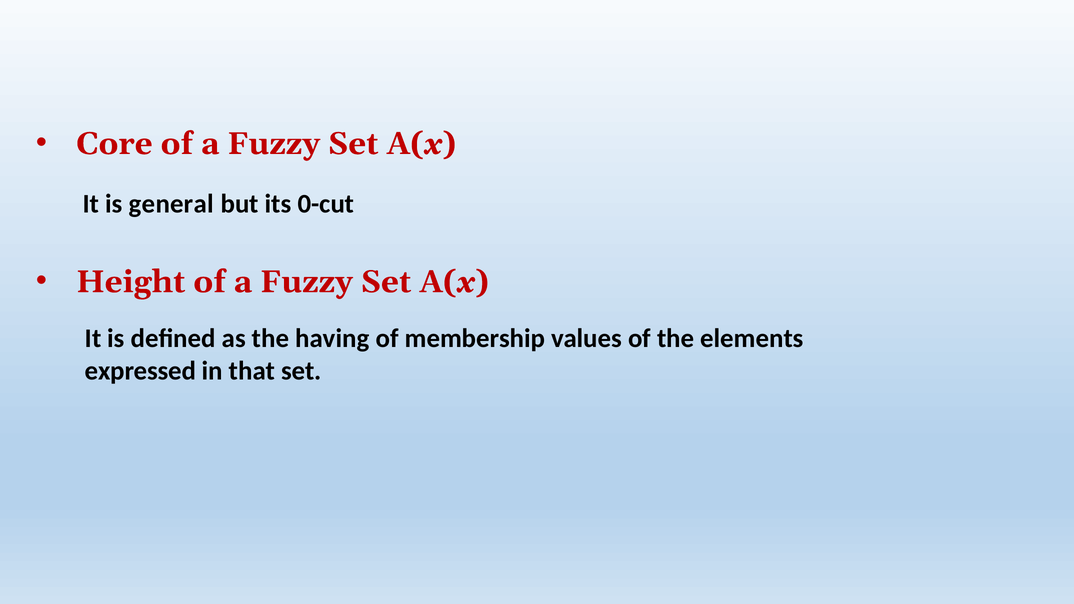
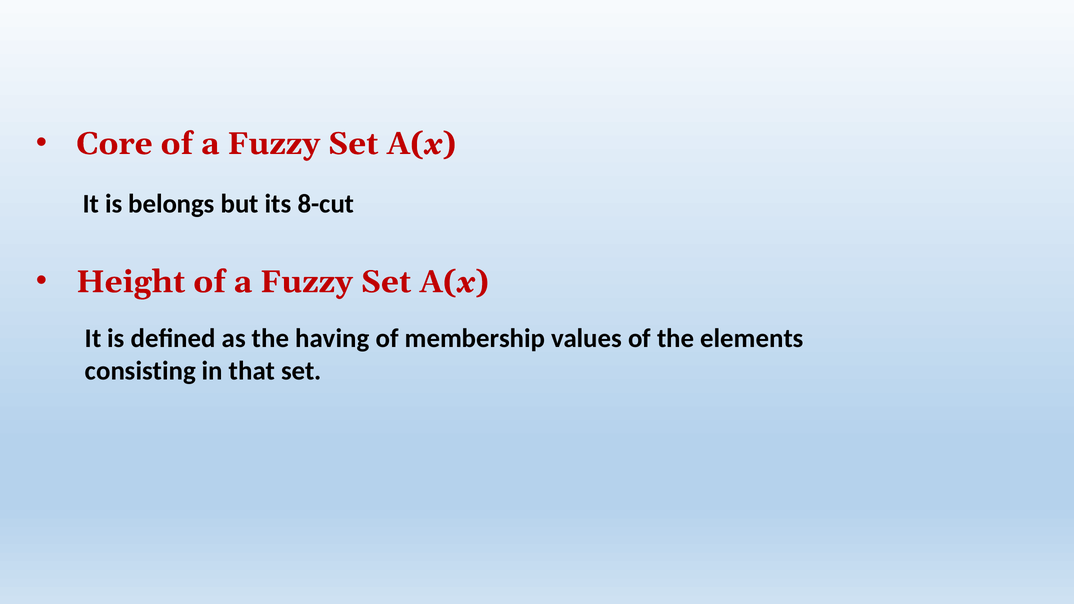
general: general -> belongs (172, 204)
0-cut: 0-cut -> 8-cut (326, 204)
expressed: expressed -> consisting (140, 371)
